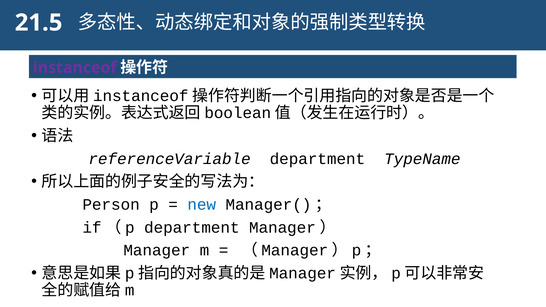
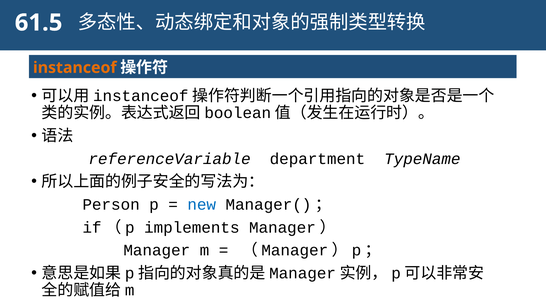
21.5: 21.5 -> 61.5 (39, 23)
instanceof colour: purple -> orange (75, 68)
if（p department: department -> implements (192, 228)
